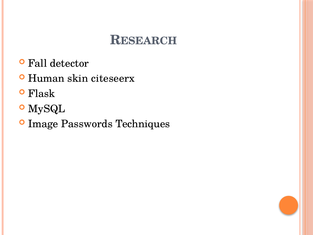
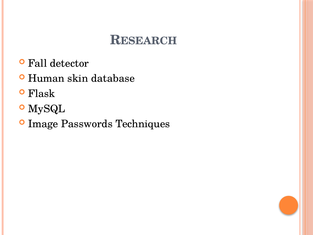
citeseerx: citeseerx -> database (113, 78)
